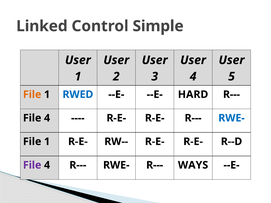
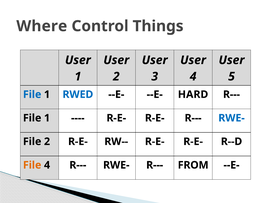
Linked: Linked -> Where (42, 26)
Simple: Simple -> Things (158, 26)
File colour: orange -> blue (32, 95)
4: 4 -> 1 (47, 118)
1: 1 -> 2 (47, 142)
File colour: purple -> orange (32, 165)
WAYS: WAYS -> FROM (193, 165)
